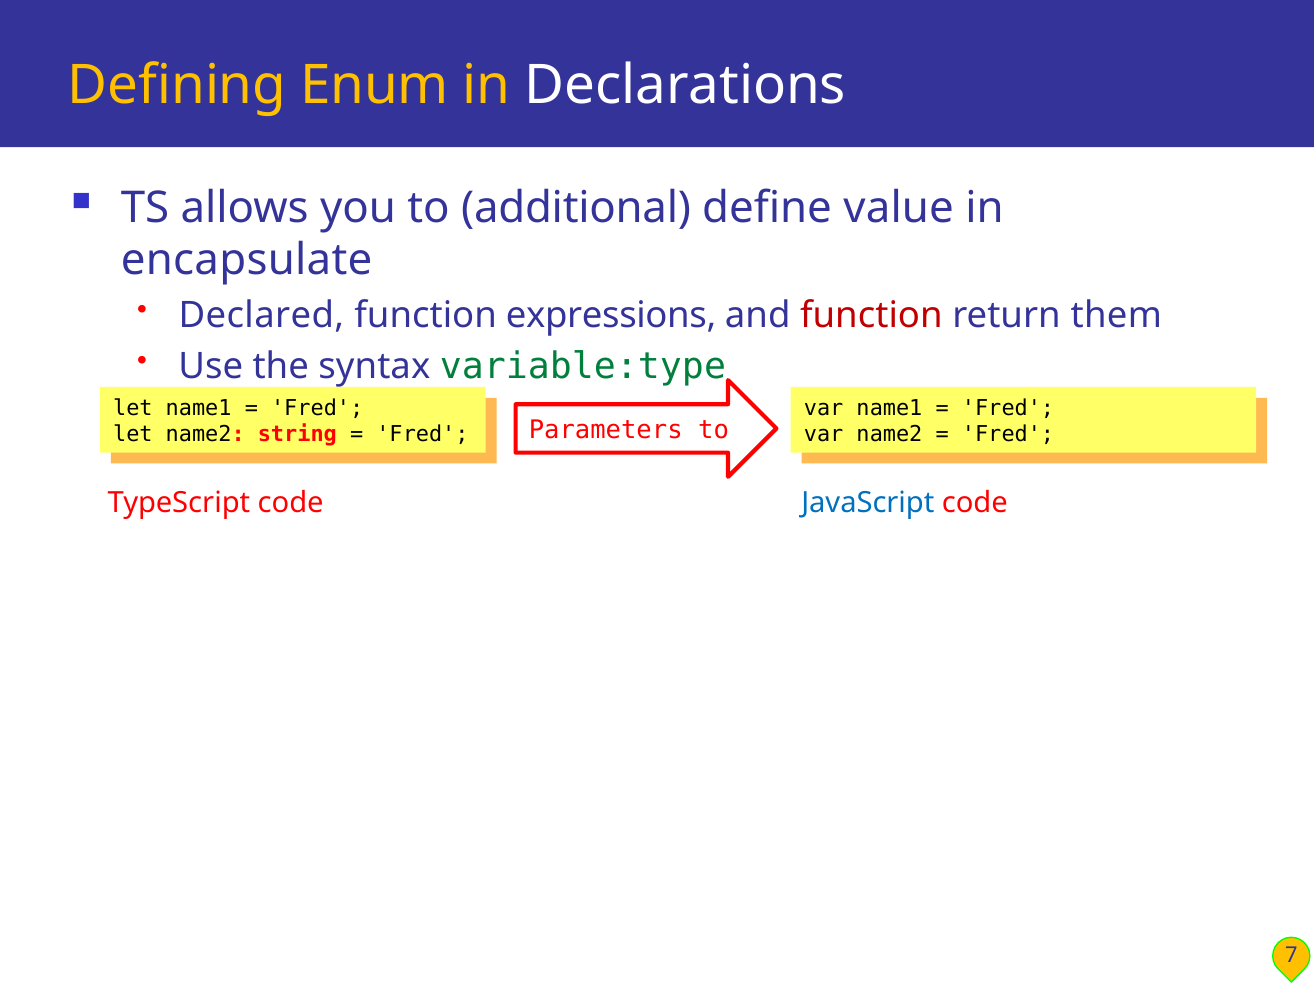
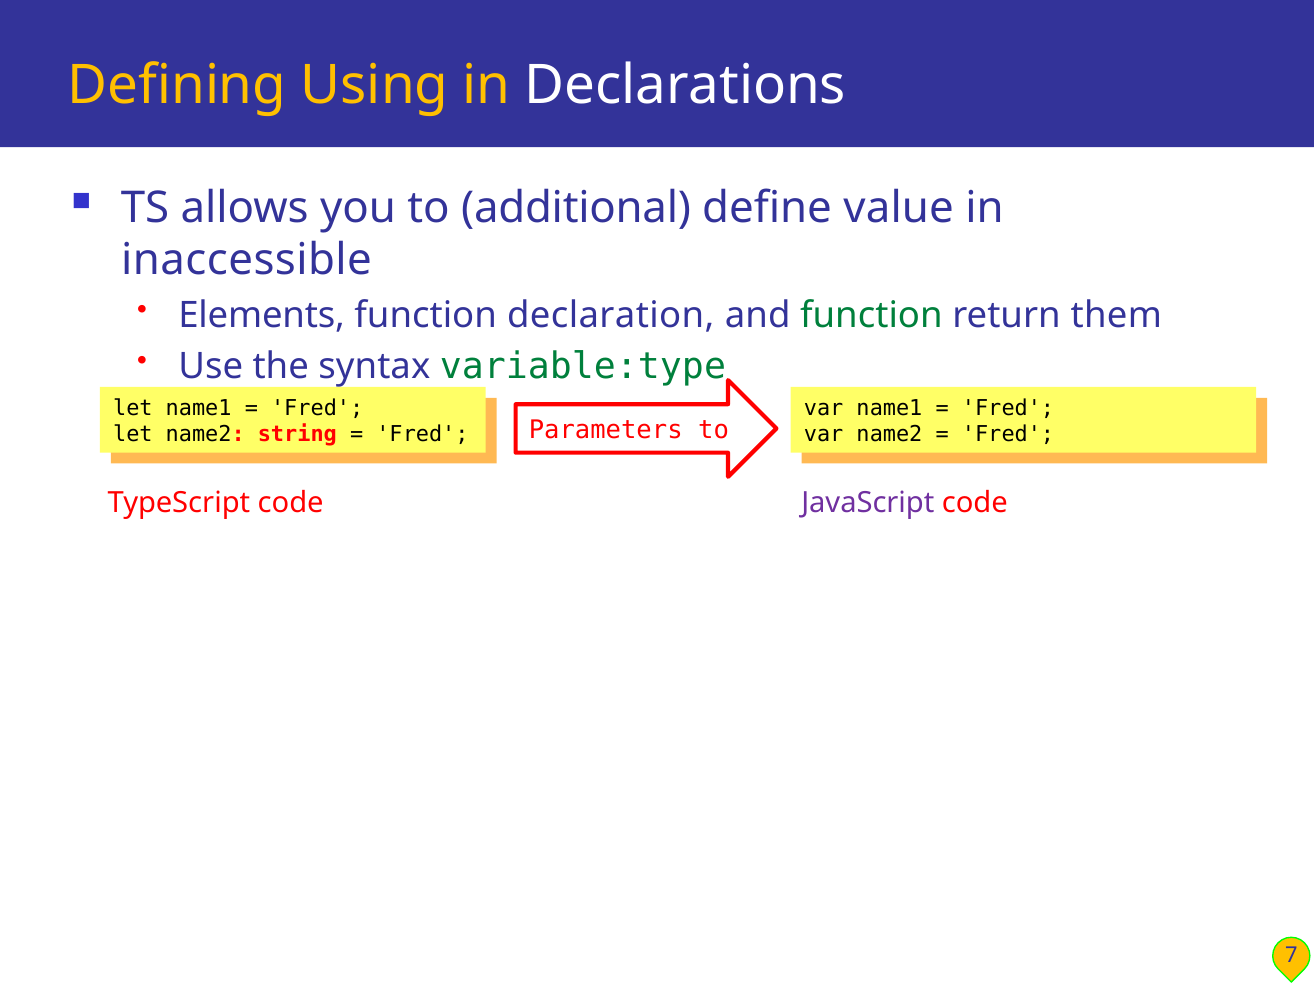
Enum: Enum -> Using (375, 86)
encapsulate: encapsulate -> inaccessible (247, 260)
Declared: Declared -> Elements (262, 315)
expressions: expressions -> declaration (611, 315)
function colour: red -> green (871, 315)
JavaScript colour: blue -> purple (868, 503)
